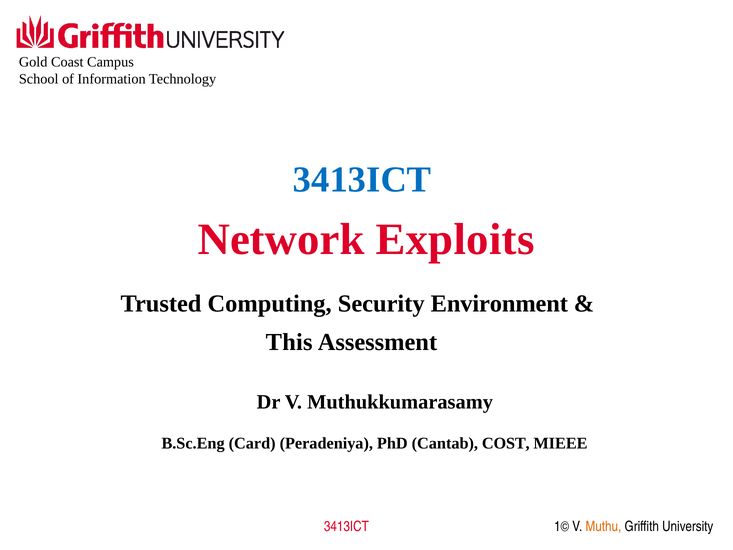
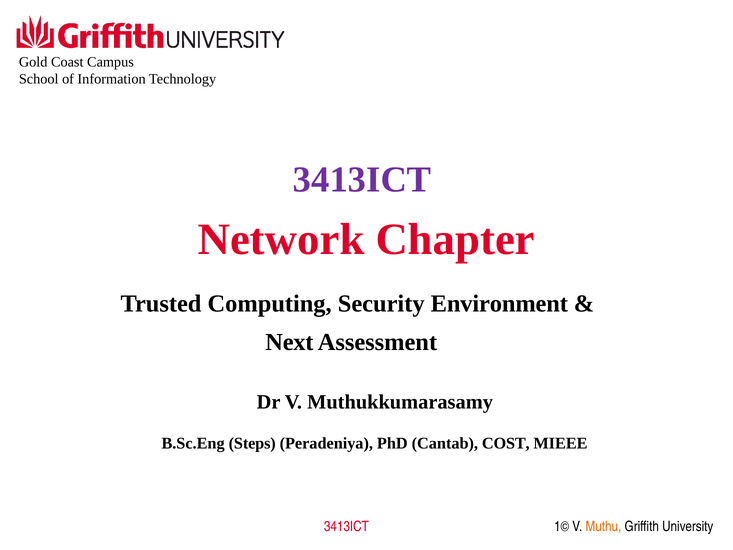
3413ICT colour: blue -> purple (362, 179)
Exploits: Exploits -> Chapter (455, 239)
This: This -> Next (289, 342)
Card: Card -> Steps (252, 443)
